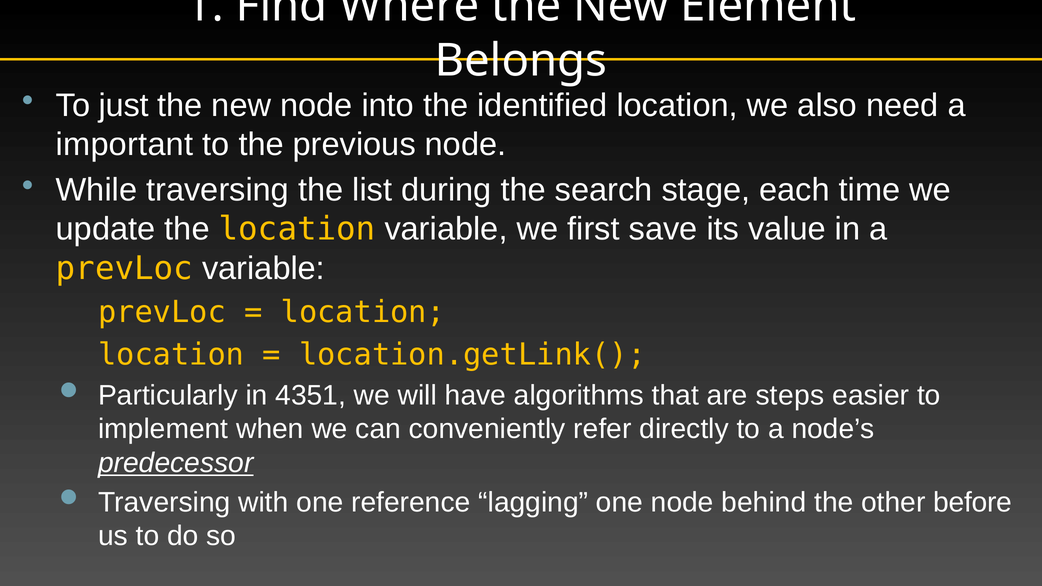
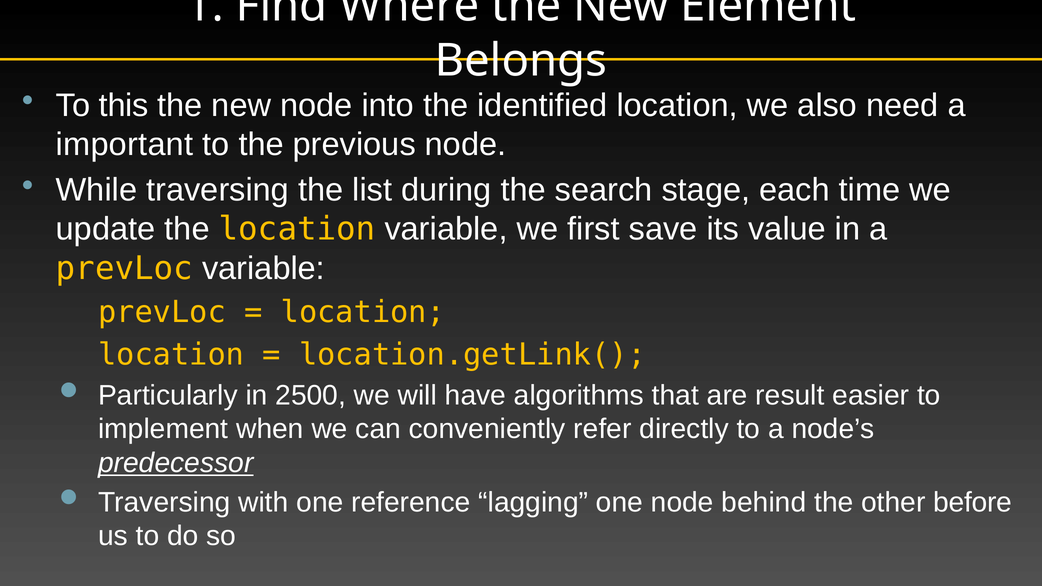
just: just -> this (124, 105)
4351: 4351 -> 2500 (311, 395)
steps: steps -> result (790, 395)
